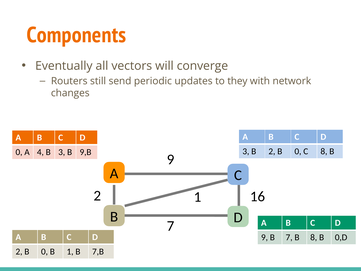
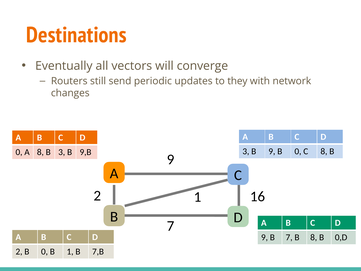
Components: Components -> Destinations (76, 35)
B 2: 2 -> 9 (272, 151)
A 4: 4 -> 8 (40, 152)
